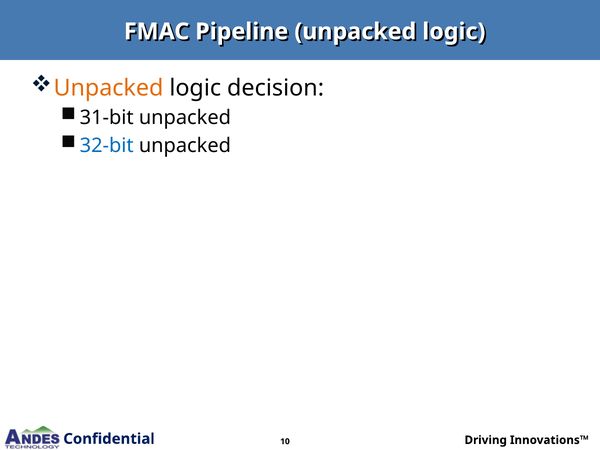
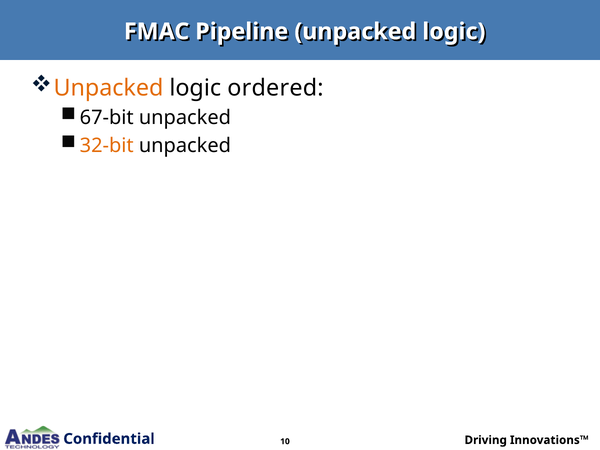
decision: decision -> ordered (275, 88)
31-bit: 31-bit -> 67-bit (107, 118)
32-bit colour: blue -> orange (107, 146)
